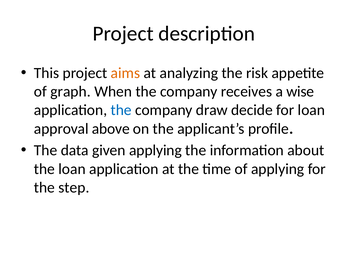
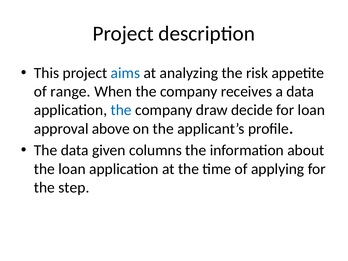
aims colour: orange -> blue (125, 73)
graph: graph -> range (70, 92)
a wise: wise -> data (300, 92)
given applying: applying -> columns (155, 150)
